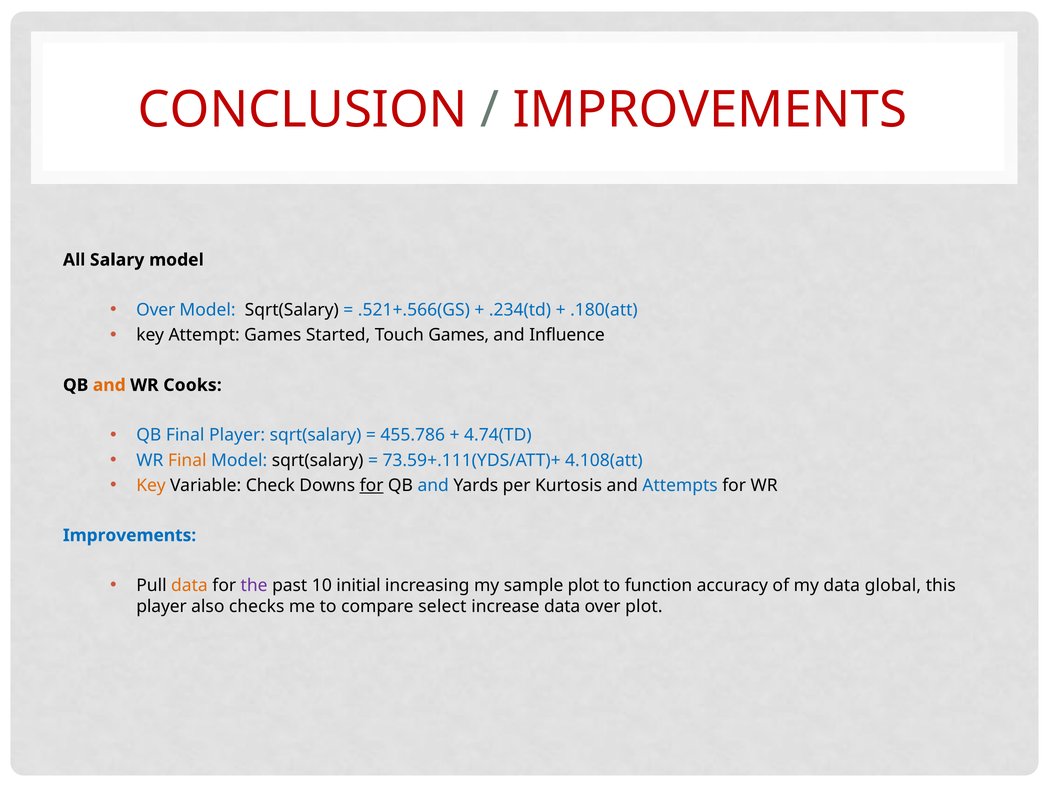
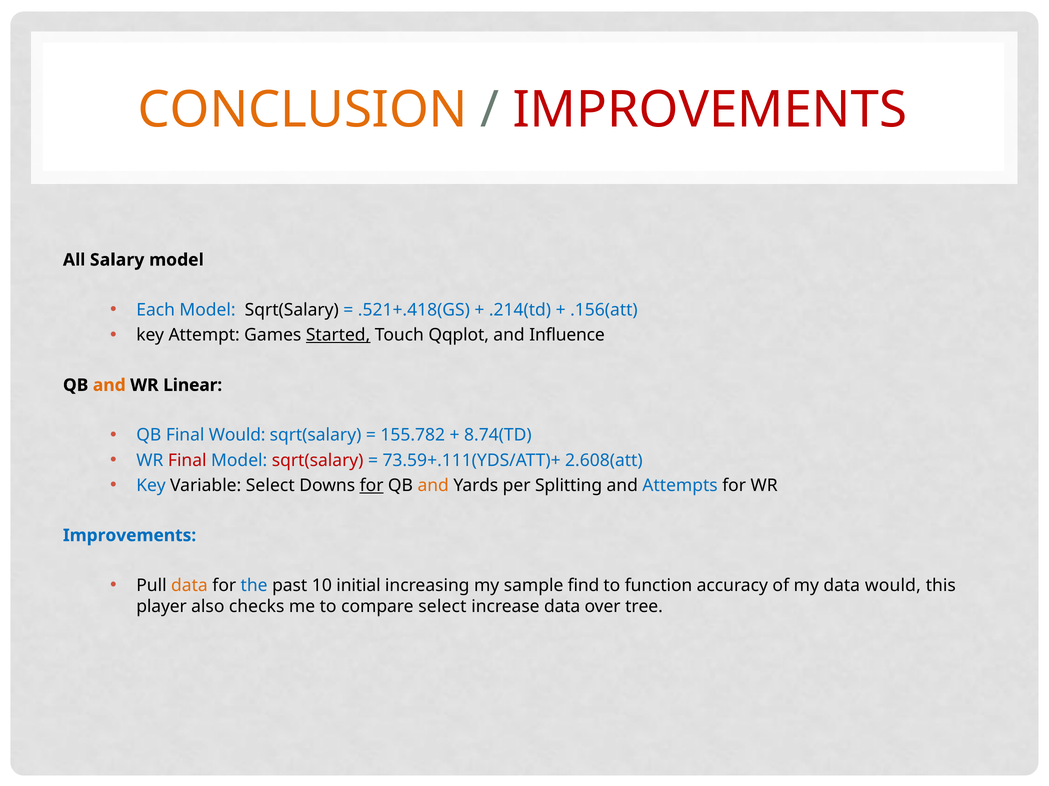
CONCLUSION colour: red -> orange (303, 110)
Over: Over -> Each (156, 310)
.521+.566(GS: .521+.566(GS -> .521+.418(GS (414, 310)
.234(td: .234(td -> .214(td (520, 310)
.180(att: .180(att -> .156(att (604, 310)
Started underline: none -> present (338, 335)
Touch Games: Games -> Qqplot (459, 335)
Cooks: Cooks -> Linear (193, 386)
Final Player: Player -> Would (237, 436)
455.786: 455.786 -> 155.782 (413, 436)
4.74(TD: 4.74(TD -> 8.74(TD (498, 436)
Final colour: orange -> red (187, 461)
sqrt(salary colour: black -> red (318, 461)
4.108(att: 4.108(att -> 2.608(att (604, 461)
Key colour: orange -> blue (151, 486)
Variable Check: Check -> Select (270, 486)
and colour: blue -> orange (433, 486)
Kurtosis: Kurtosis -> Splitting (569, 486)
the colour: purple -> blue (254, 586)
sample plot: plot -> find (583, 586)
data global: global -> would (893, 586)
over plot: plot -> tree (644, 607)
